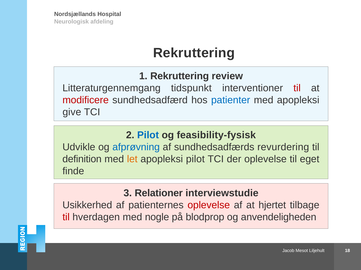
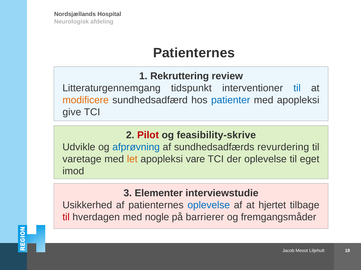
Rekruttering: Rekruttering -> Patienternes (194, 53)
til colour: red -> blue (297, 88)
modificere colour: red -> orange (86, 100)
Pilot colour: blue -> red (148, 135)
feasibility-fysisk: feasibility-fysisk -> feasibility-skrive (216, 135)
definition: definition -> varetage (82, 160)
apopleksi pilot: pilot -> vare (195, 160)
finde: finde -> imod (73, 172)
Relationer: Relationer -> Elementer (159, 193)
oplevelse colour: red -> blue (209, 206)
blodprop: blodprop -> barrierer (205, 218)
anvendeligheden: anvendeligheden -> fremgangsmåder (279, 218)
